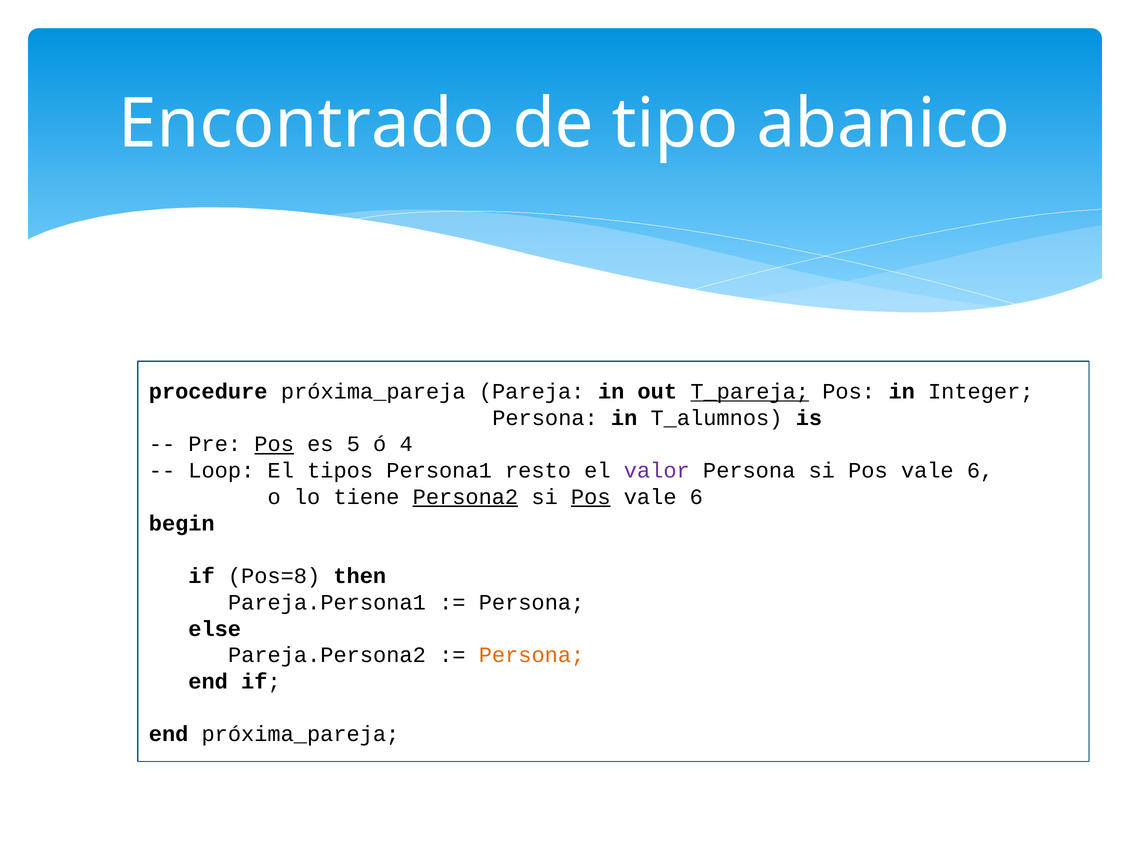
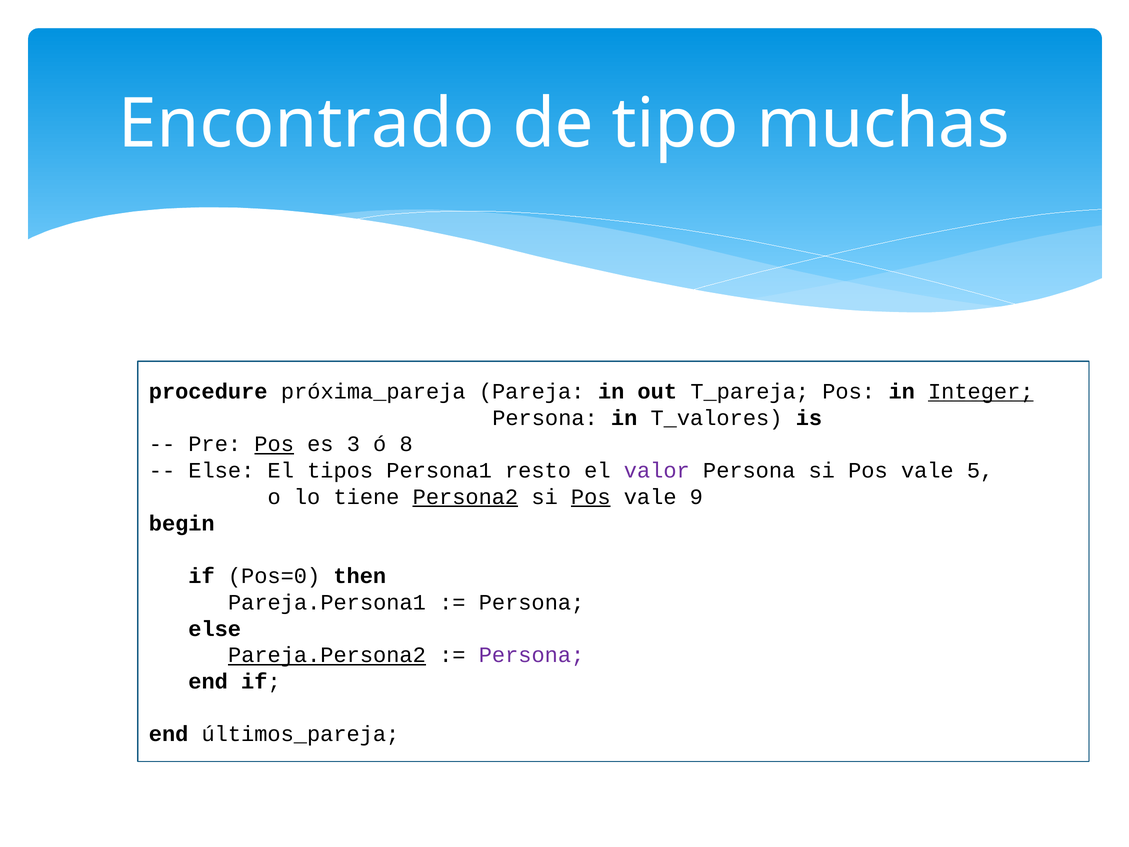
abanico: abanico -> muchas (883, 124)
T_pareja underline: present -> none (750, 391)
Integer underline: none -> present (981, 391)
T_alumnos: T_alumnos -> T_valores (716, 418)
5: 5 -> 3 (353, 444)
4: 4 -> 8 (406, 444)
Loop: Loop -> Else (221, 470)
6: 6 -> 5 (980, 470)
6: 6 -> 9 (696, 497)
Pos=8: Pos=8 -> Pos=0 (274, 576)
Pareja.Persona2 underline: none -> present (327, 655)
Persona colour: orange -> purple (532, 655)
end próxima_pareja: próxima_pareja -> últimos_pareja (300, 734)
